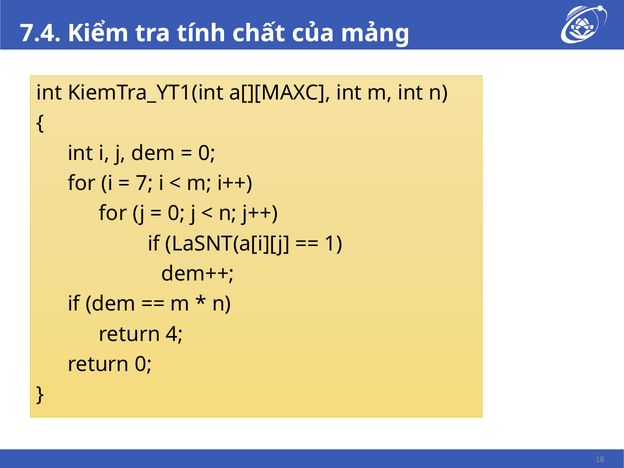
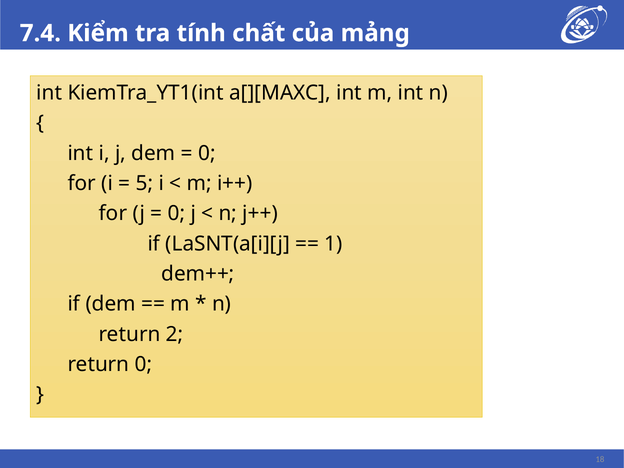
7: 7 -> 5 (144, 183)
4: 4 -> 2 (175, 334)
